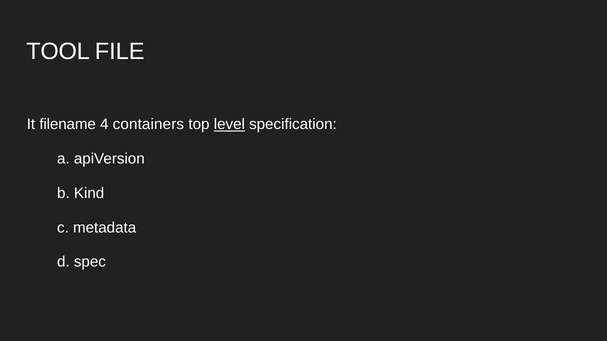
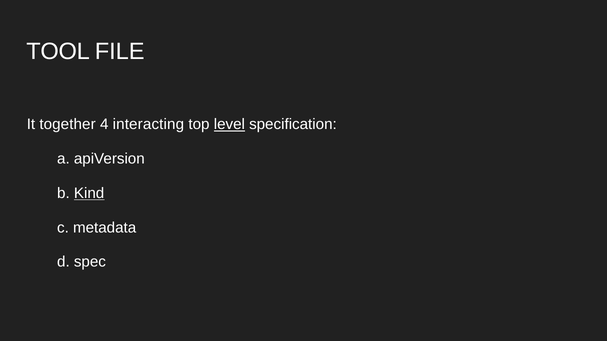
filename: filename -> together (68, 125)
containers: containers -> interacting (148, 125)
Kind underline: none -> present (89, 193)
